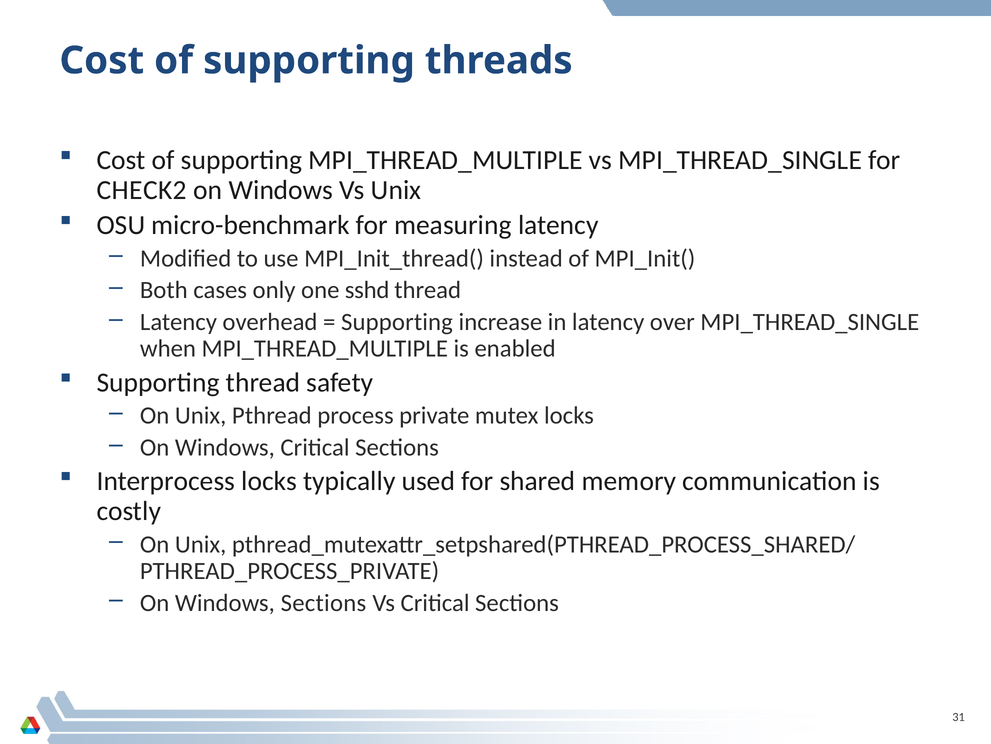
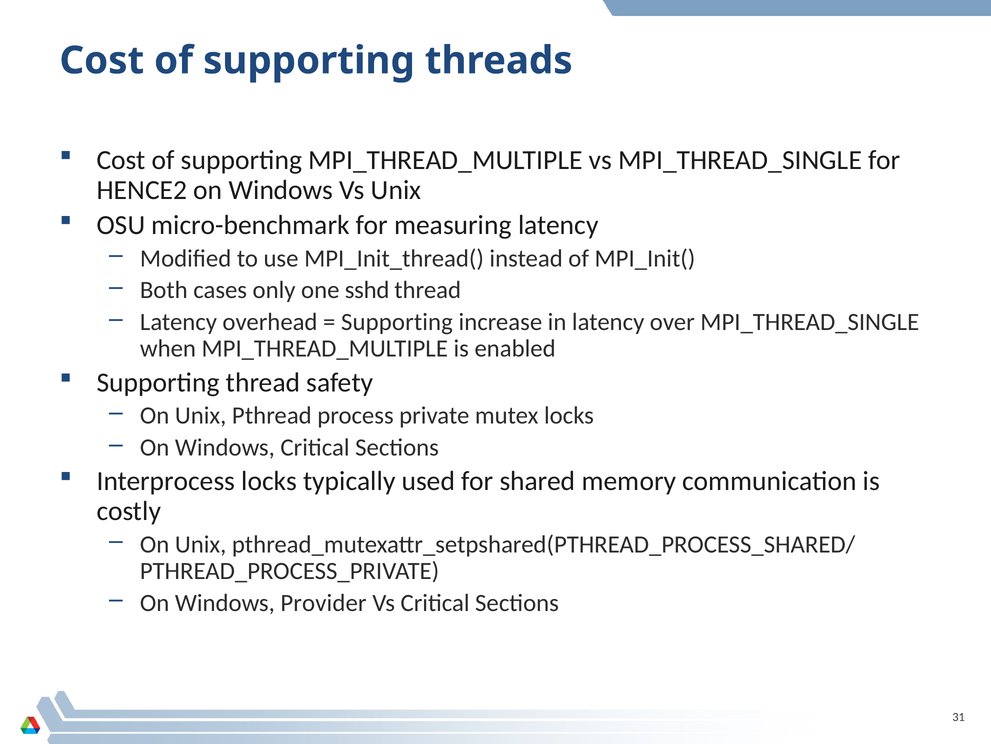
CHECK2: CHECK2 -> HENCE2 (142, 190)
Windows Sections: Sections -> Provider (324, 602)
